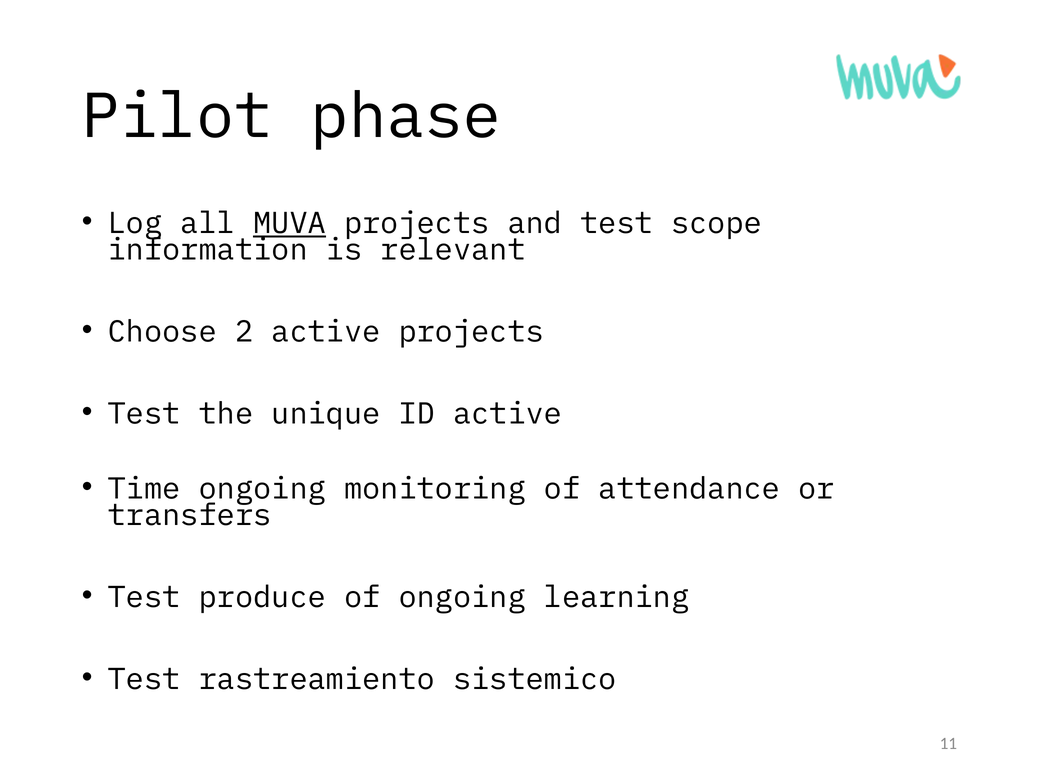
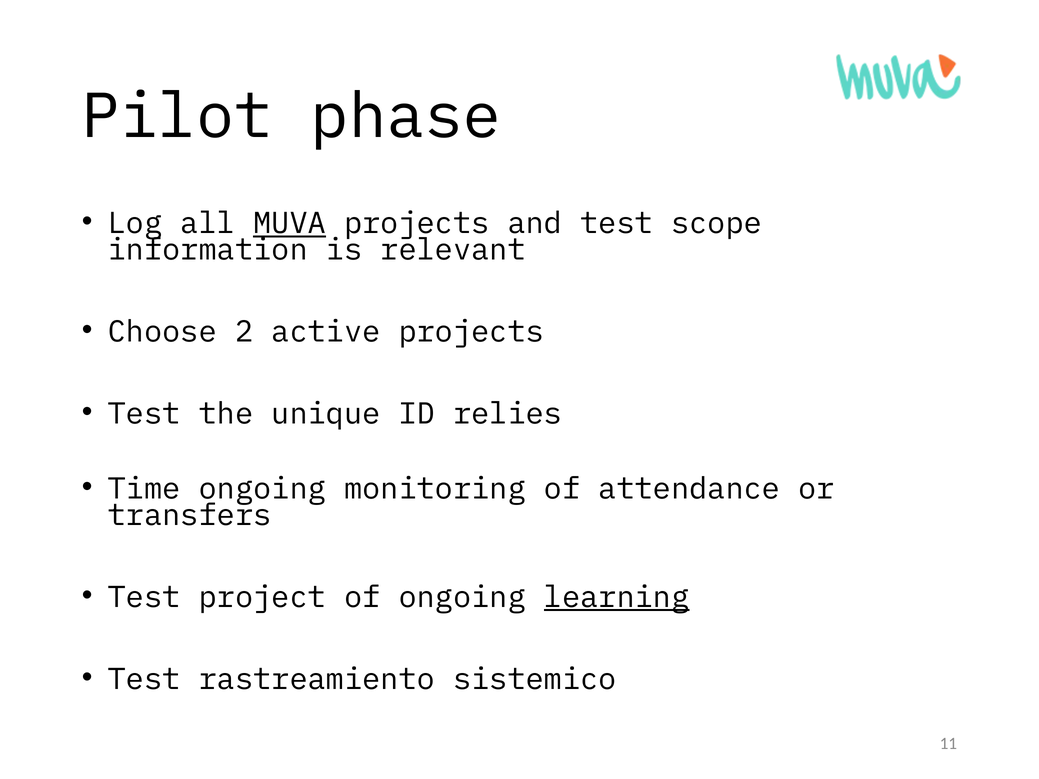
ID active: active -> relies (508, 414)
produce: produce -> project (262, 597)
learning underline: none -> present (617, 597)
